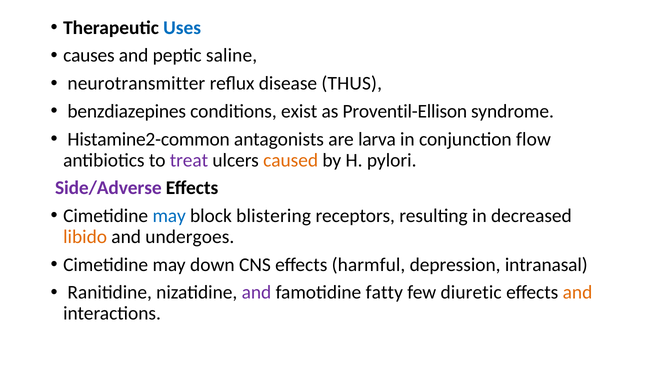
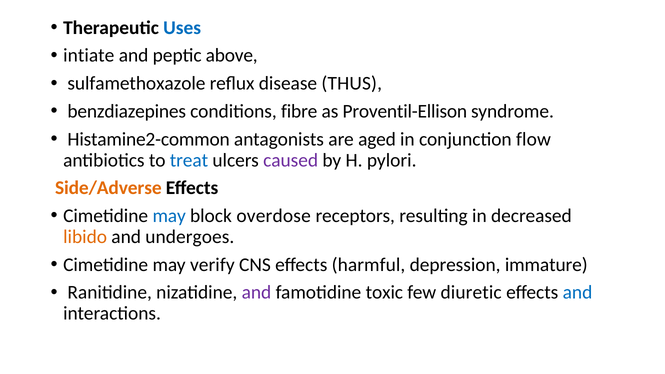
causes: causes -> intiate (89, 56)
saline: saline -> above (232, 56)
neurotransmitter: neurotransmitter -> sulfamethoxazole (136, 83)
exist: exist -> fibre (299, 111)
larva: larva -> aged (377, 139)
treat colour: purple -> blue (189, 160)
caused colour: orange -> purple (291, 160)
Side/Adverse colour: purple -> orange (108, 188)
blistering: blistering -> overdose (274, 216)
down: down -> verify (212, 265)
intranasal: intranasal -> immature (546, 265)
fatty: fatty -> toxic (384, 293)
and colour: orange -> blue (578, 293)
